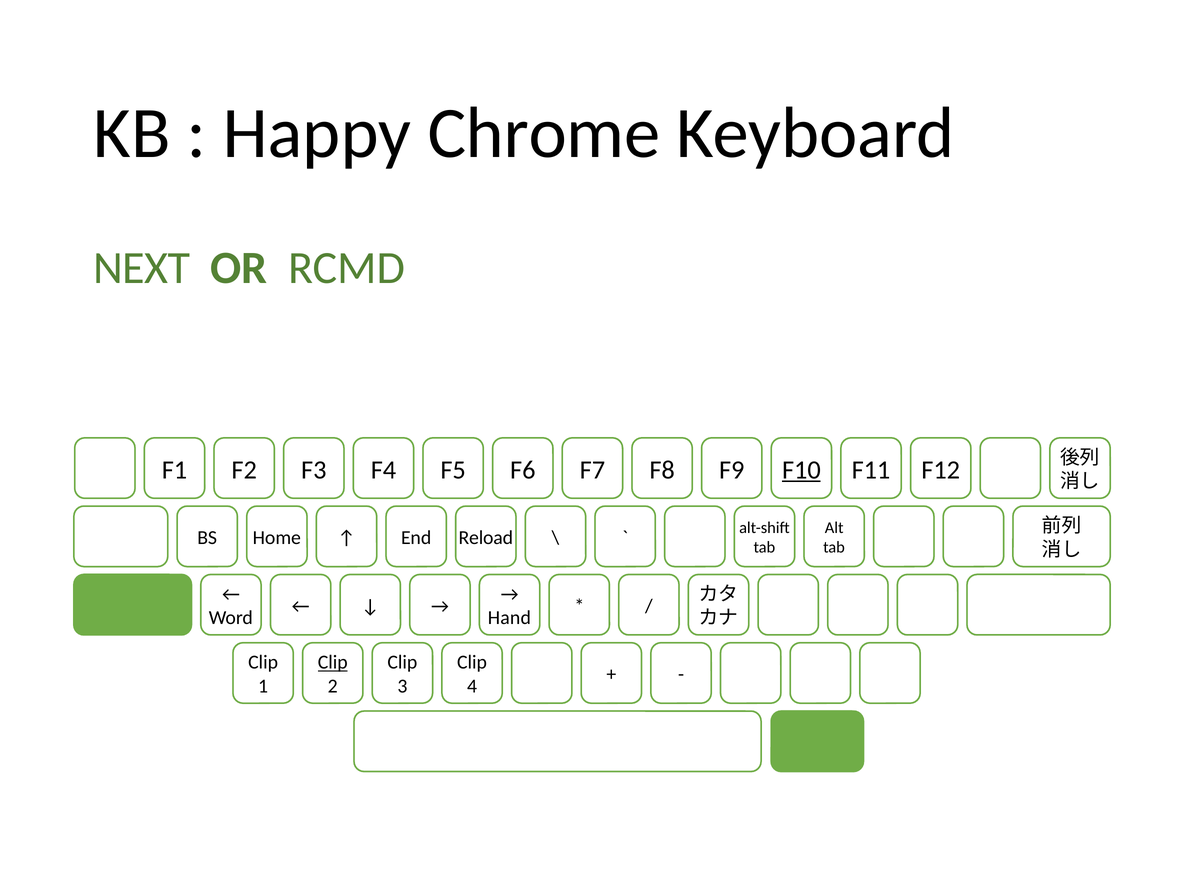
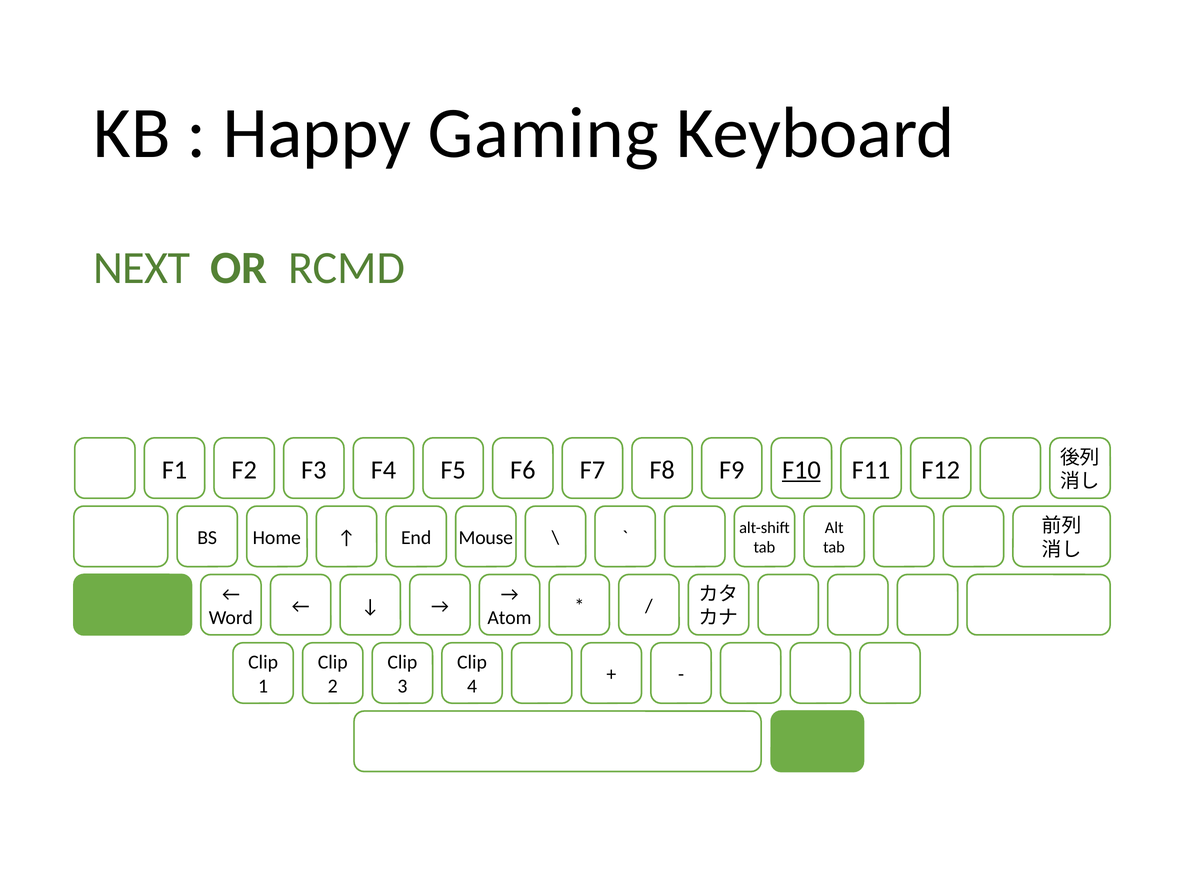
Chrome: Chrome -> Gaming (543, 133)
Reload: Reload -> Mouse (486, 537)
Hand: Hand -> Atom (509, 617)
Clip underline: present -> none (333, 662)
